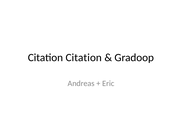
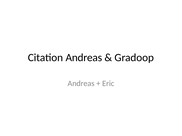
Citation Citation: Citation -> Andreas (84, 58)
